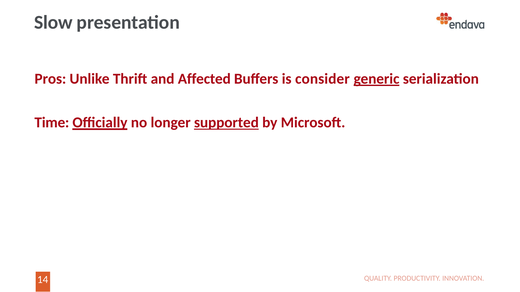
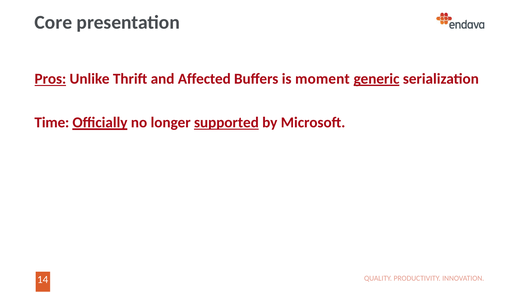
Slow: Slow -> Core (53, 22)
Pros underline: none -> present (50, 79)
consider: consider -> moment (322, 79)
